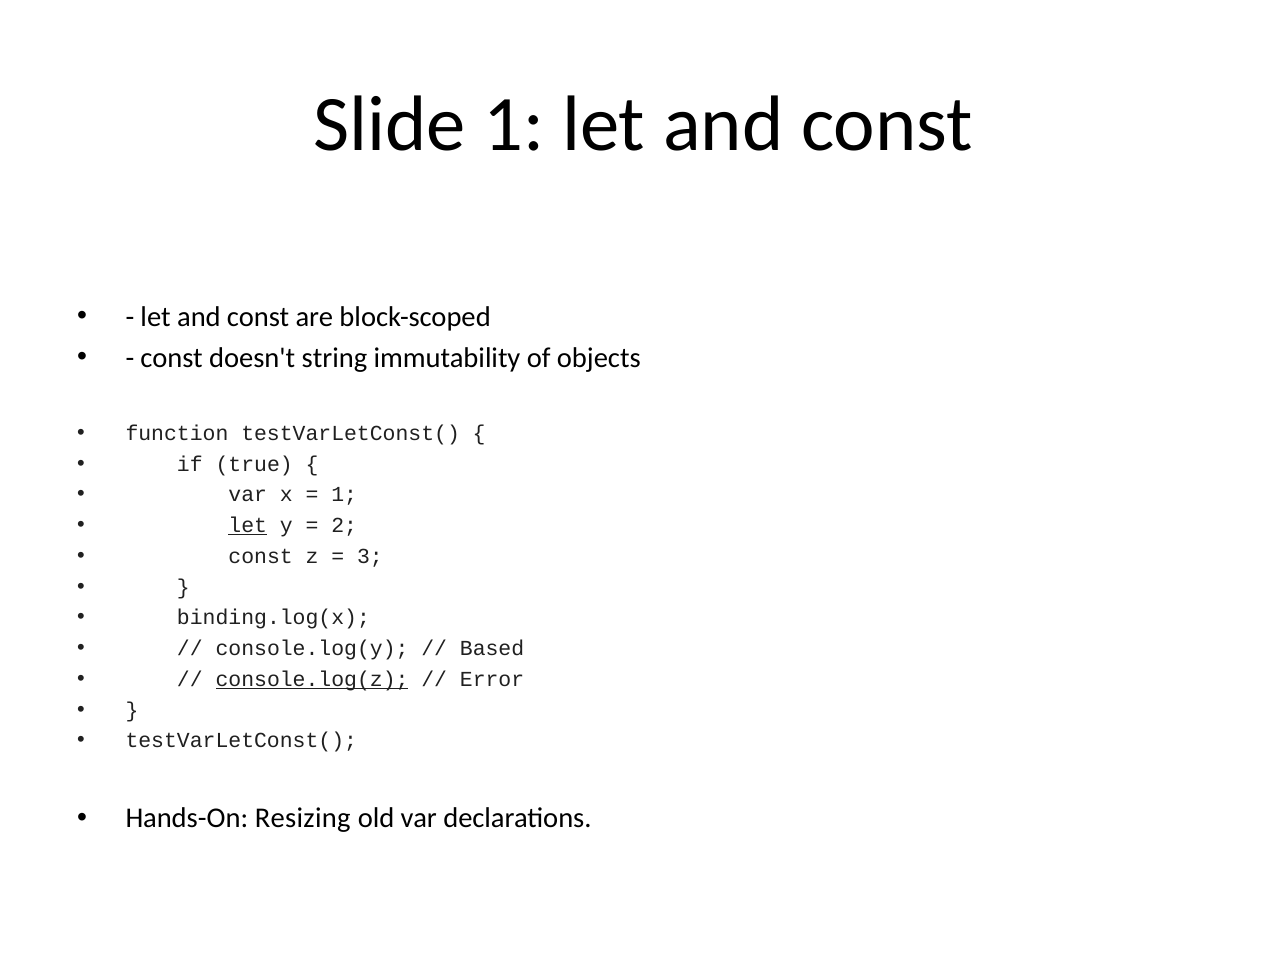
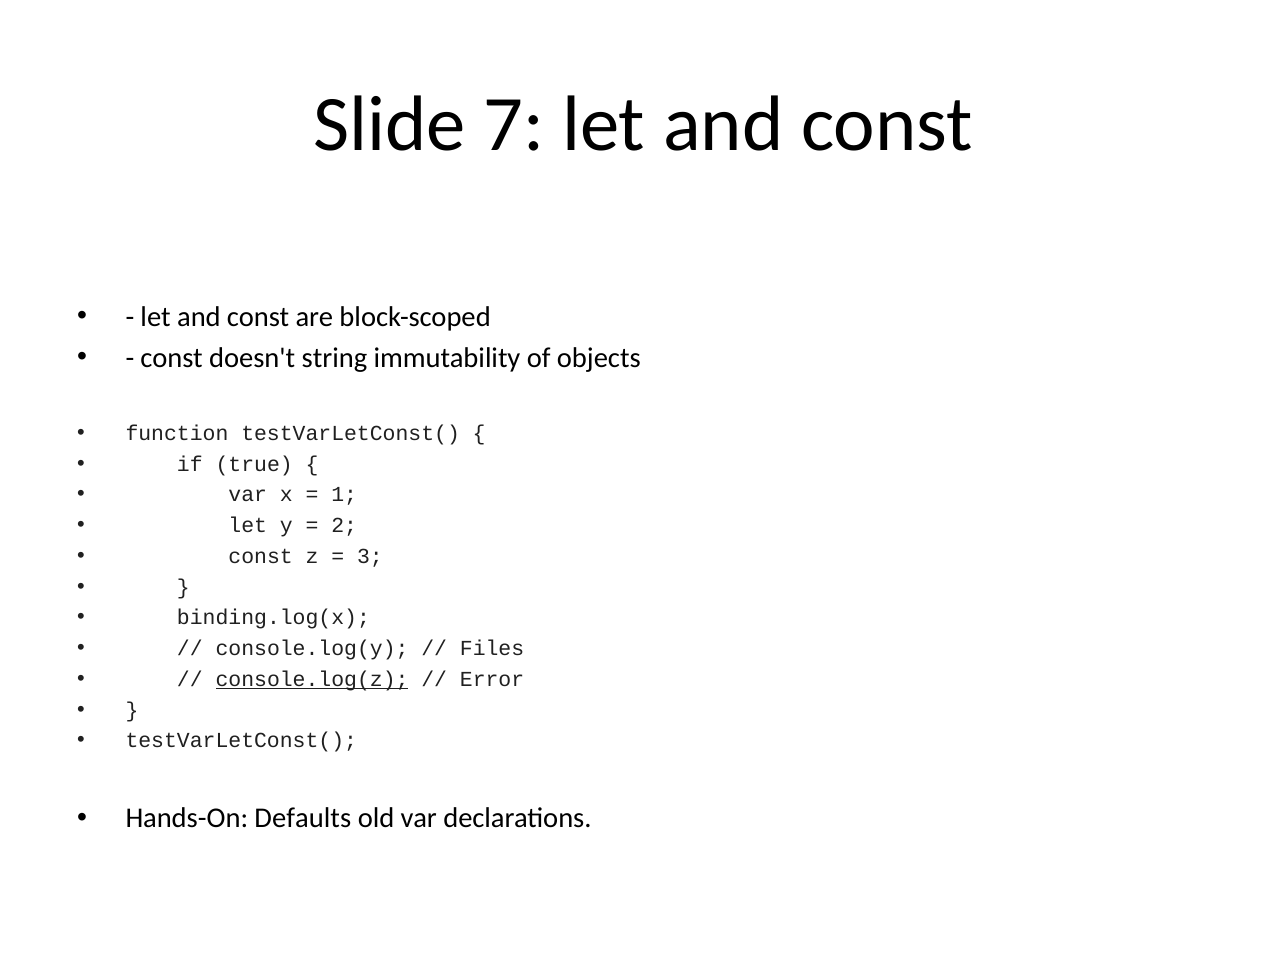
Slide 1: 1 -> 7 (514, 125)
let underline: present -> none (248, 526)
Based: Based -> Files (492, 649)
Resizing: Resizing -> Defaults (303, 819)
